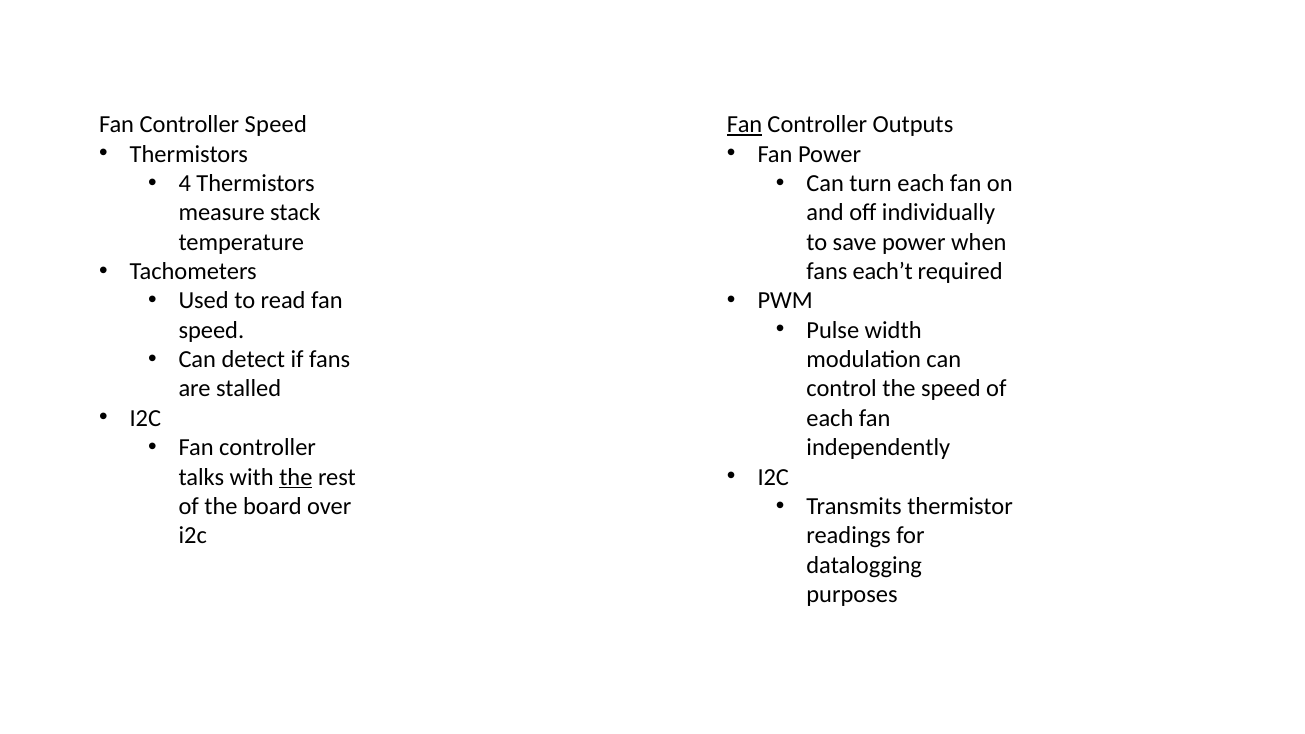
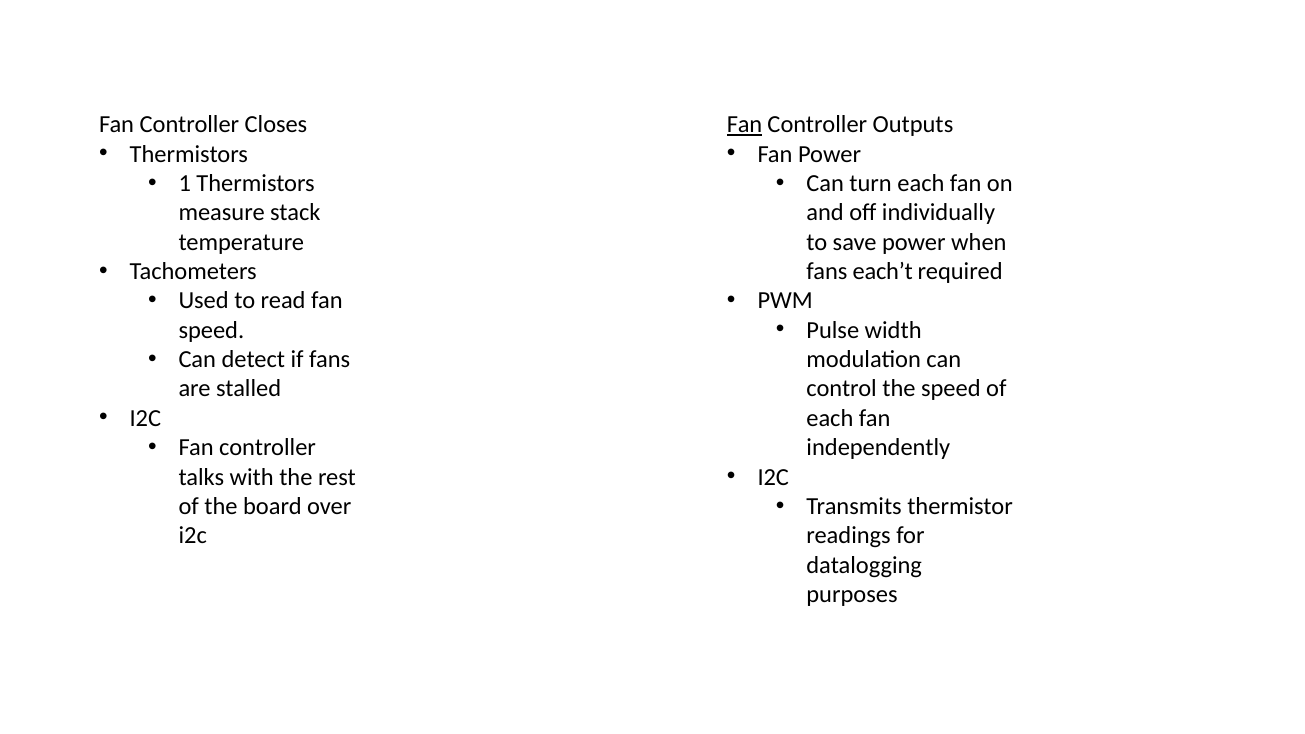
Controller Speed: Speed -> Closes (276, 125)
4: 4 -> 1 (185, 183)
the underline: present -> none (296, 477)
